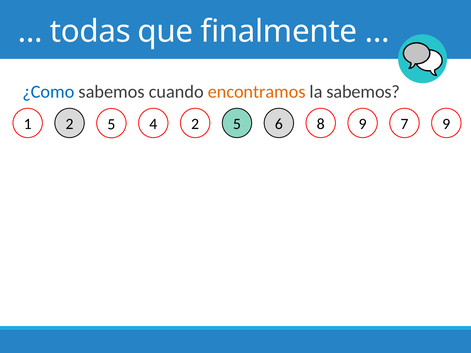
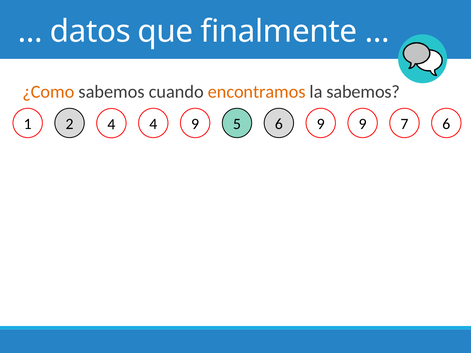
todas: todas -> datos (90, 32)
¿Como colour: blue -> orange (48, 92)
1 2 5: 5 -> 4 (111, 124)
4 2: 2 -> 9 (195, 124)
6 8: 8 -> 9 (321, 124)
7 9: 9 -> 6 (446, 124)
